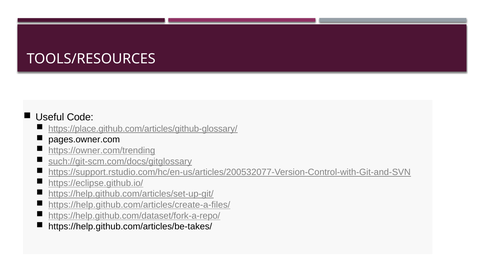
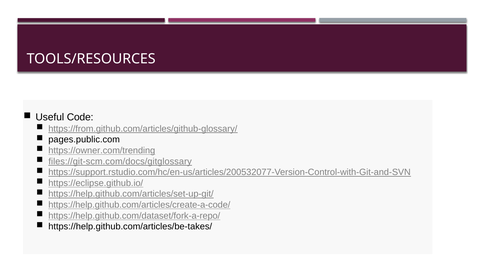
https://place.github.com/articles/github-glossary/: https://place.github.com/articles/github-glossary/ -> https://from.github.com/articles/github-glossary/ (143, 129)
pages.owner.com: pages.owner.com -> pages.public.com (84, 140)
such://git-scm.com/docs/gitglossary: such://git-scm.com/docs/gitglossary -> files://git-scm.com/docs/gitglossary (120, 162)
https://help.github.com/articles/create-a-files/: https://help.github.com/articles/create-a-files/ -> https://help.github.com/articles/create-a-code/ (139, 205)
